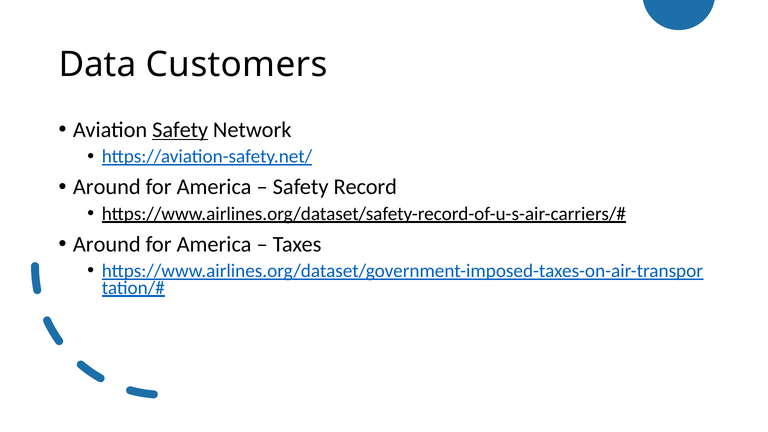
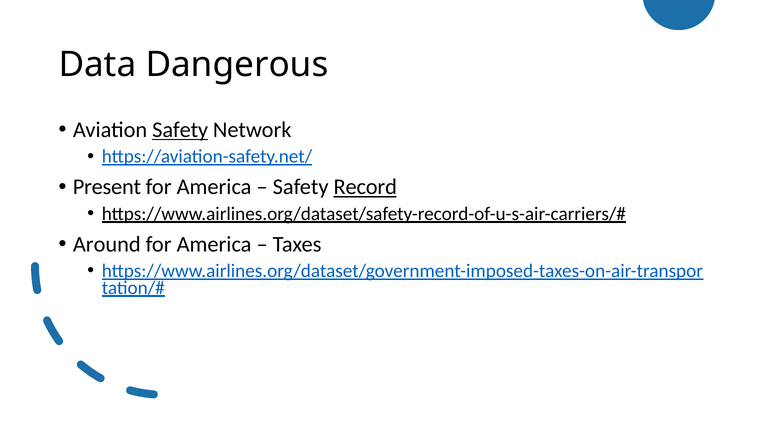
Customers: Customers -> Dangerous (237, 65)
Around: Around -> Present (107, 187)
Record underline: none -> present (365, 187)
